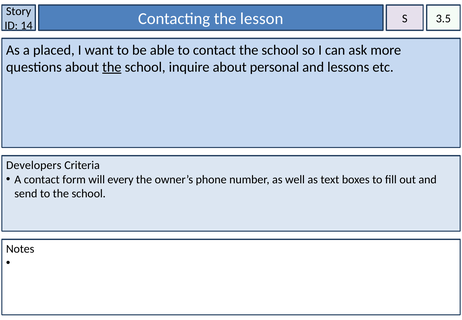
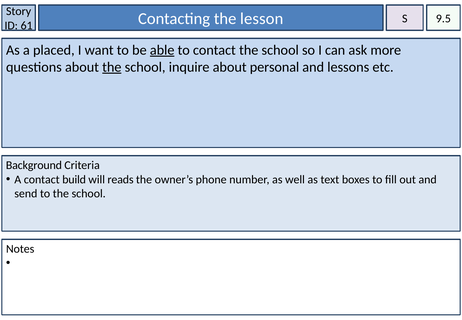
3.5: 3.5 -> 9.5 (443, 19)
14: 14 -> 61 (27, 26)
able underline: none -> present (162, 50)
Developers: Developers -> Background (34, 165)
form: form -> build (74, 179)
every: every -> reads (121, 179)
